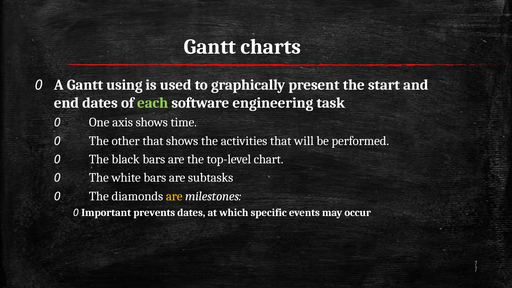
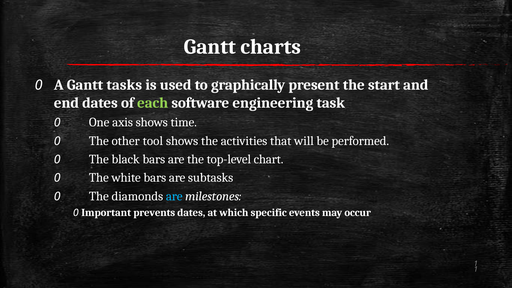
using: using -> tasks (124, 85)
other that: that -> tool (153, 141)
are colour: yellow -> light blue (174, 196)
